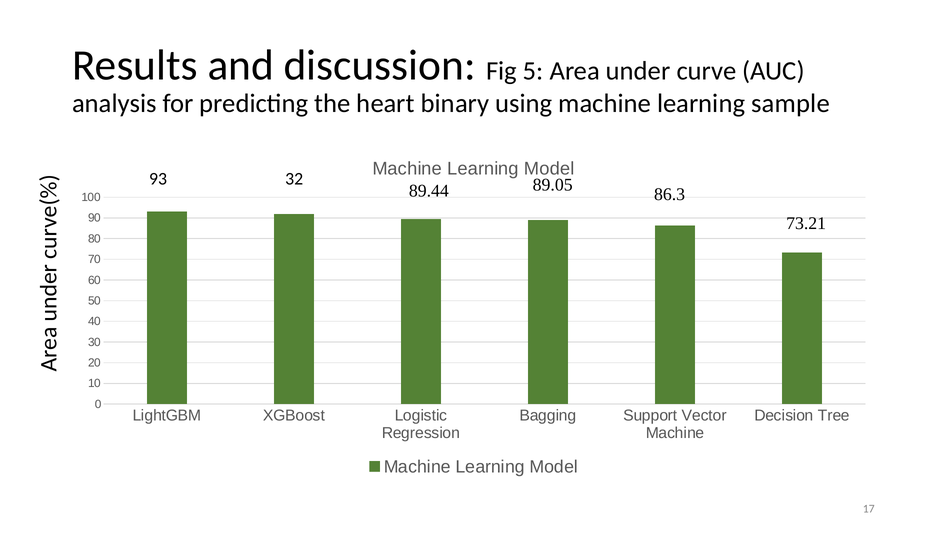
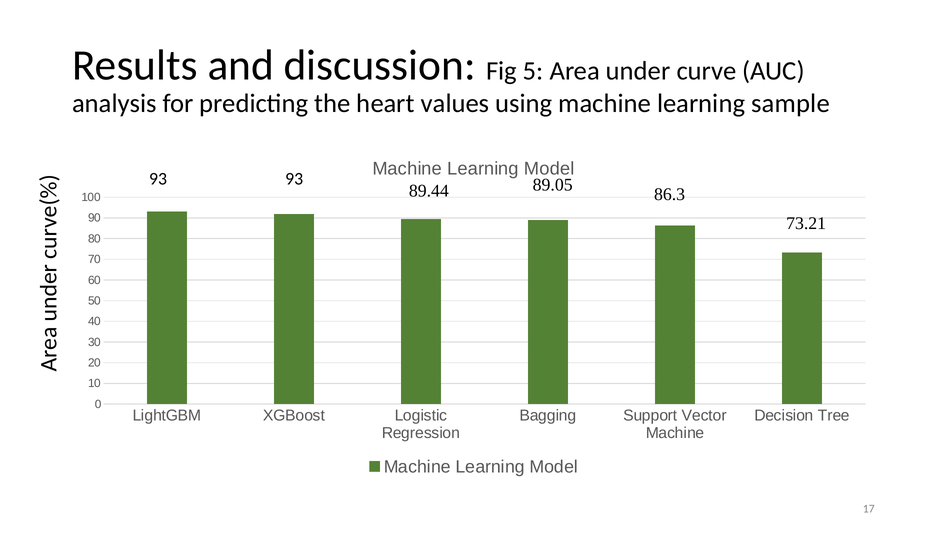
binary: binary -> values (455, 103)
93 32: 32 -> 93 (294, 179)
